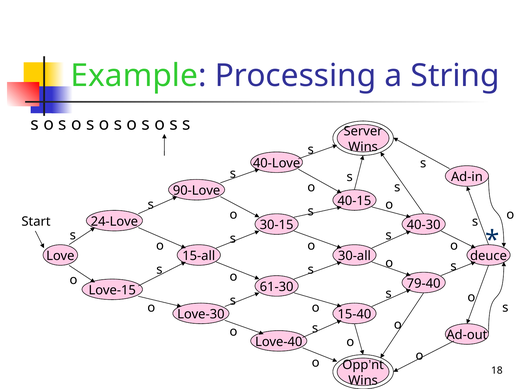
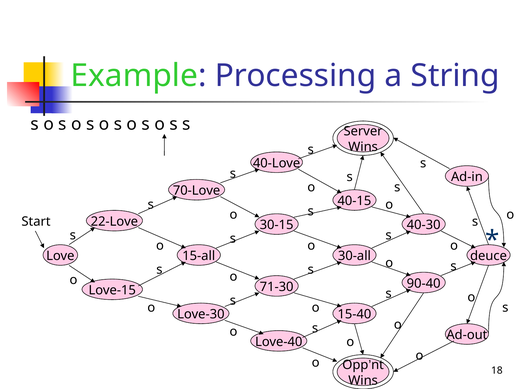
90-Love: 90-Love -> 70-Love (197, 191)
24-Love: 24-Love -> 22-Love (114, 222)
79-40: 79-40 -> 90-40 (424, 284)
61-30: 61-30 -> 71-30 (277, 287)
